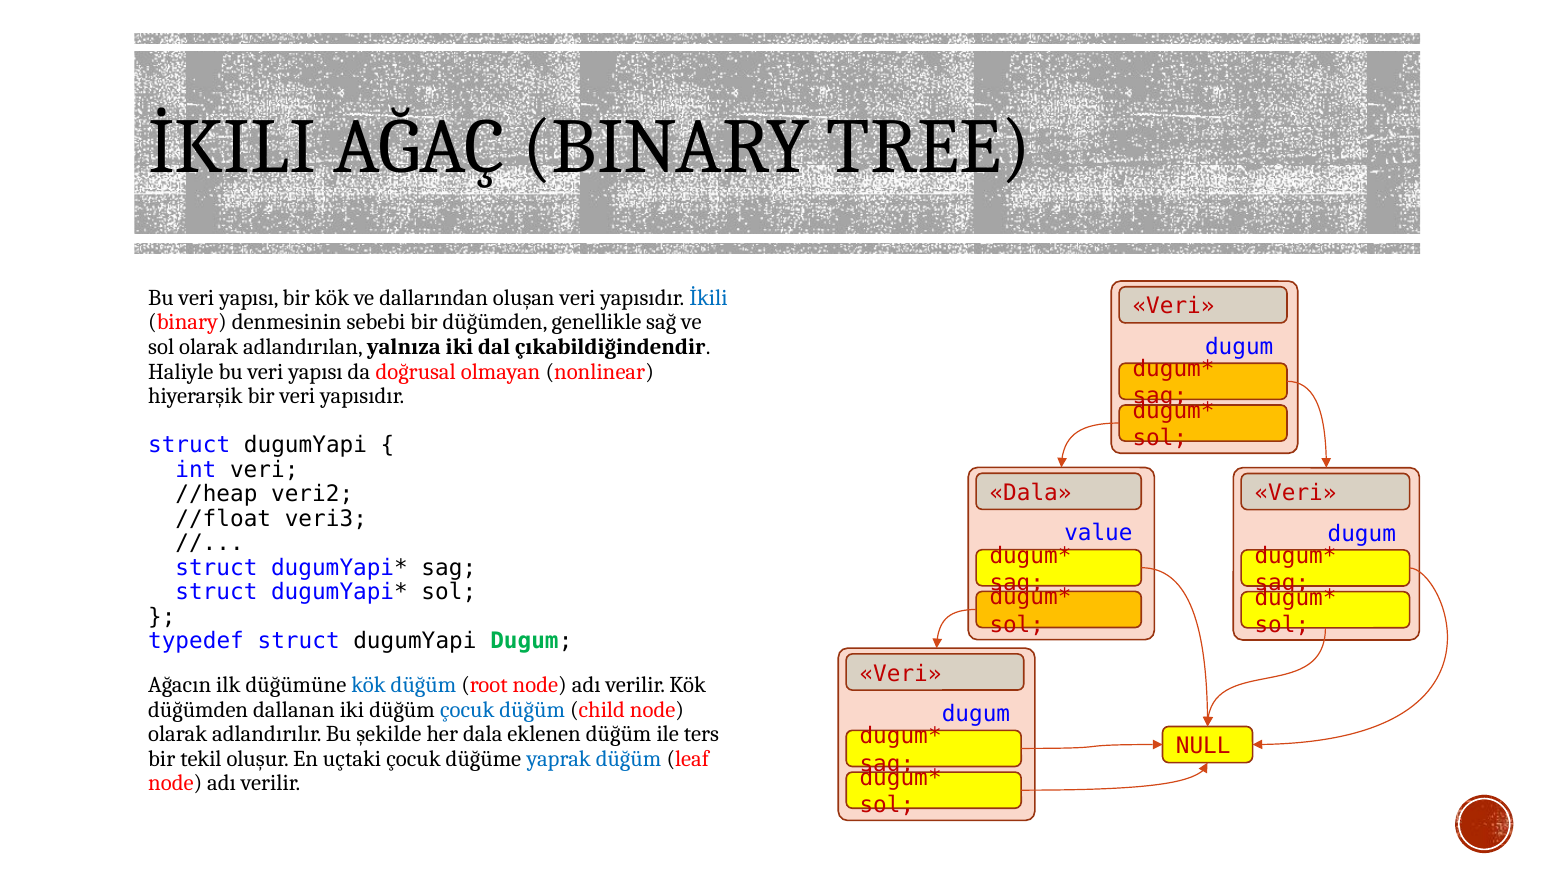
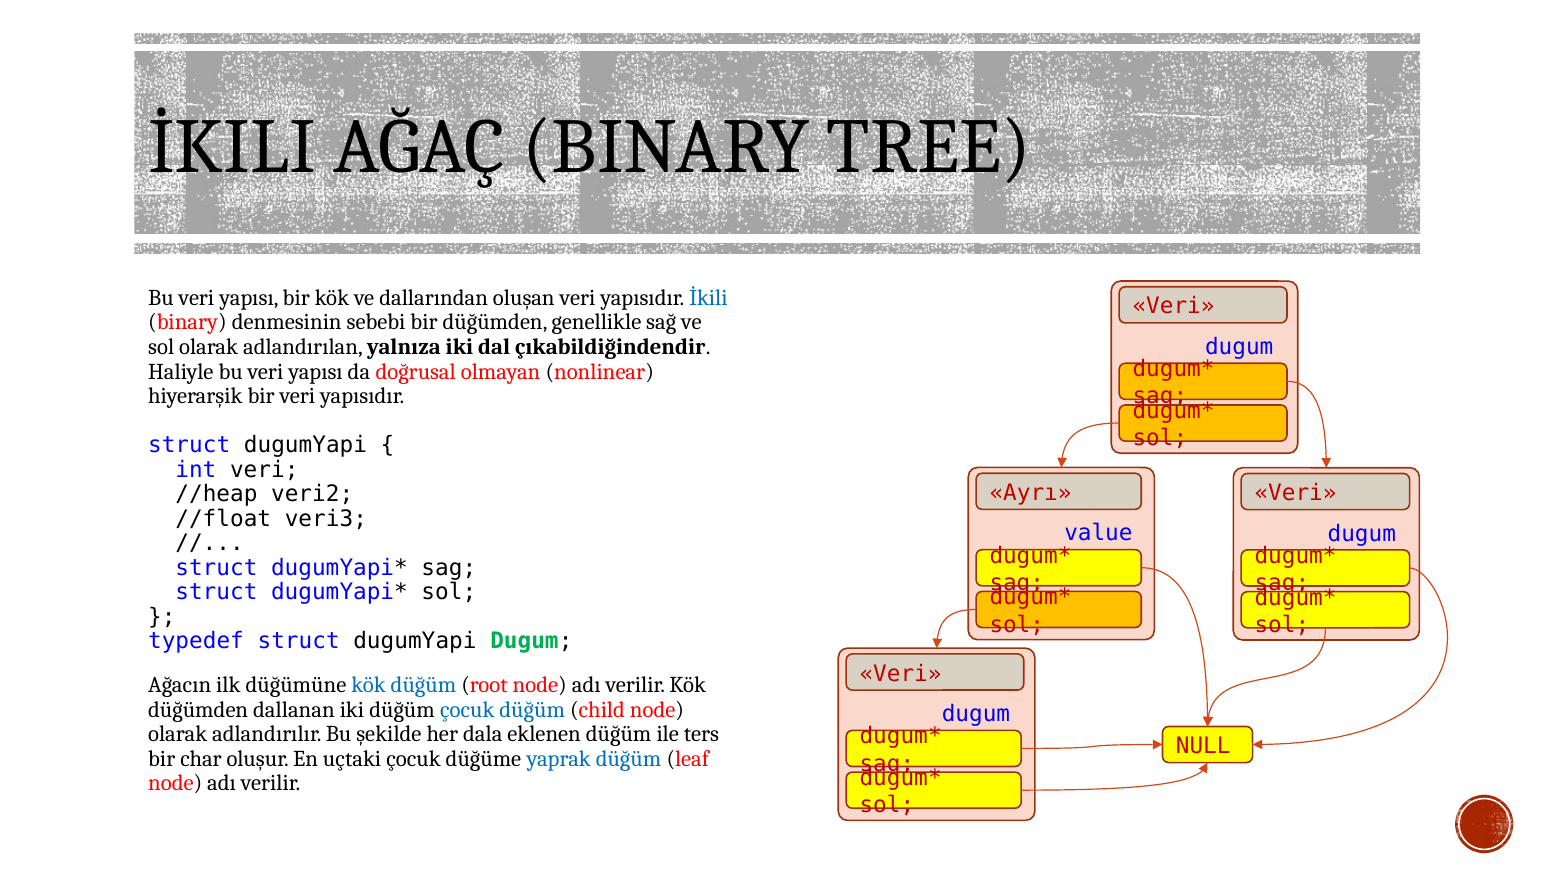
Dala: Dala -> Ayrı (1031, 493)
tekil: tekil -> char (201, 759)
